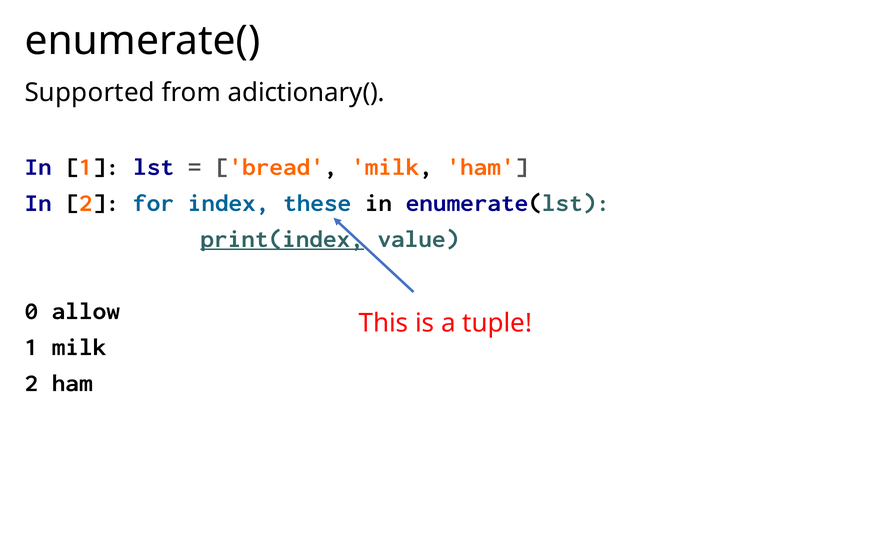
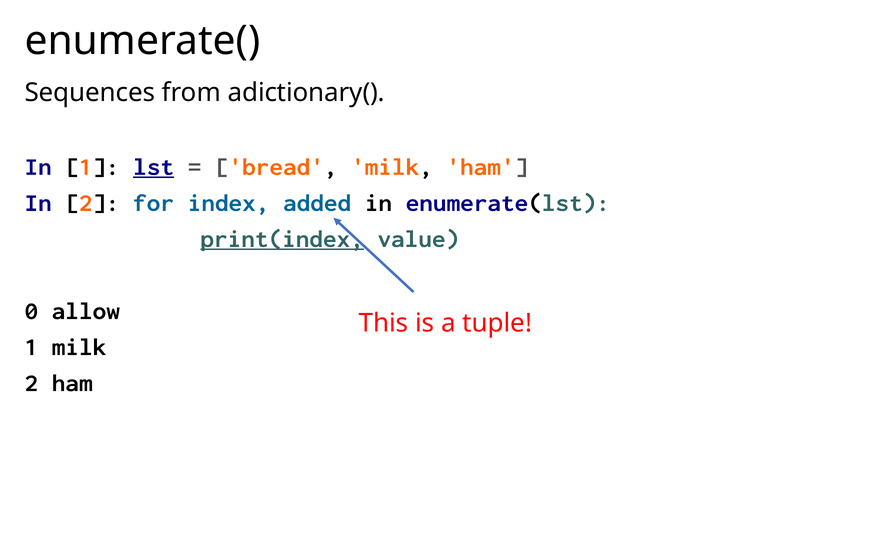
Supported: Supported -> Sequences (90, 93)
lst underline: none -> present (154, 167)
these: these -> added (317, 203)
